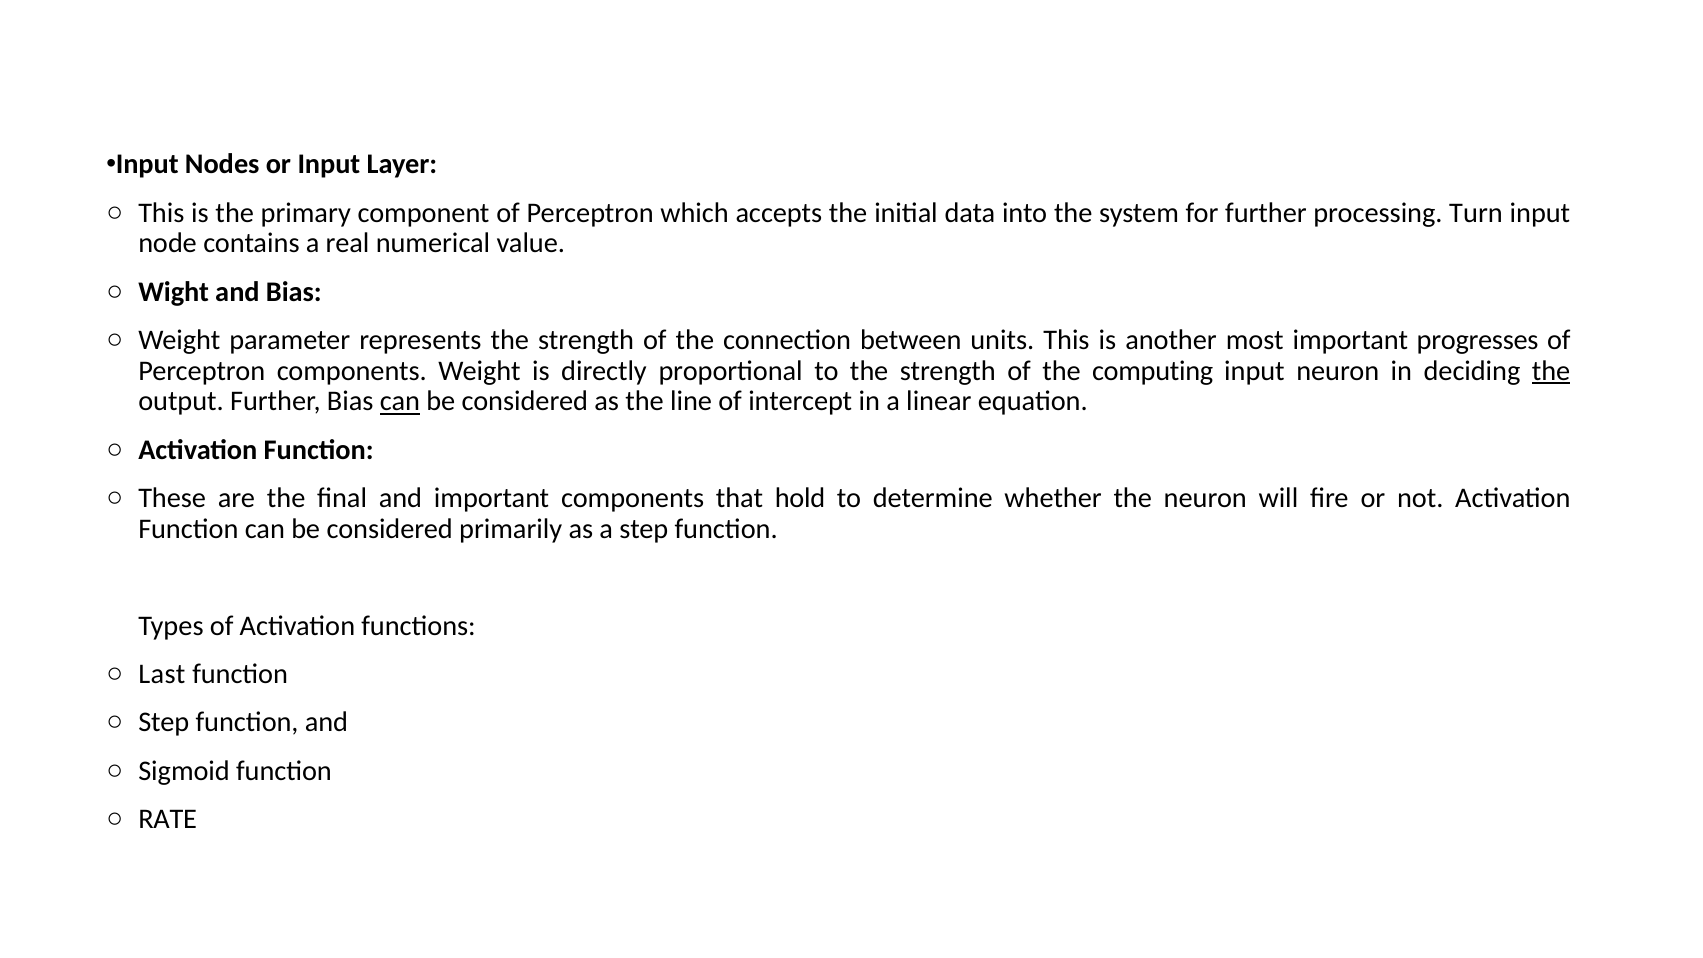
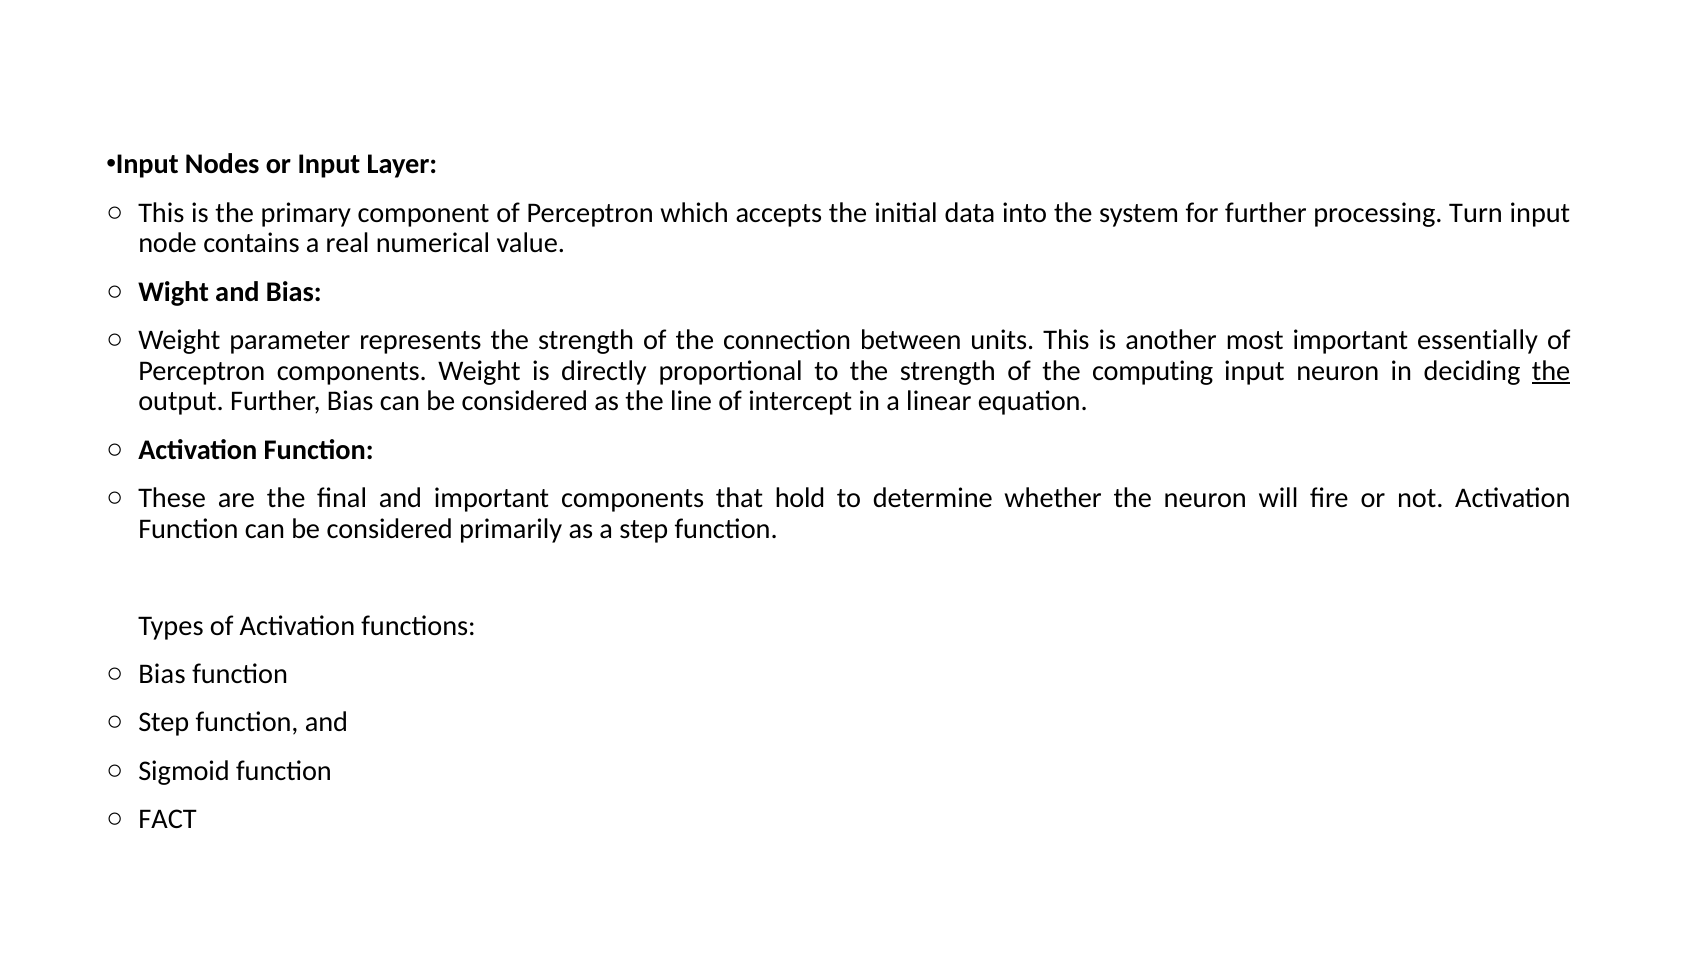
progresses: progresses -> essentially (1477, 340)
can underline: present -> none (400, 402)
Last: Last -> Bias (162, 674)
RATE: RATE -> FACT (168, 819)
